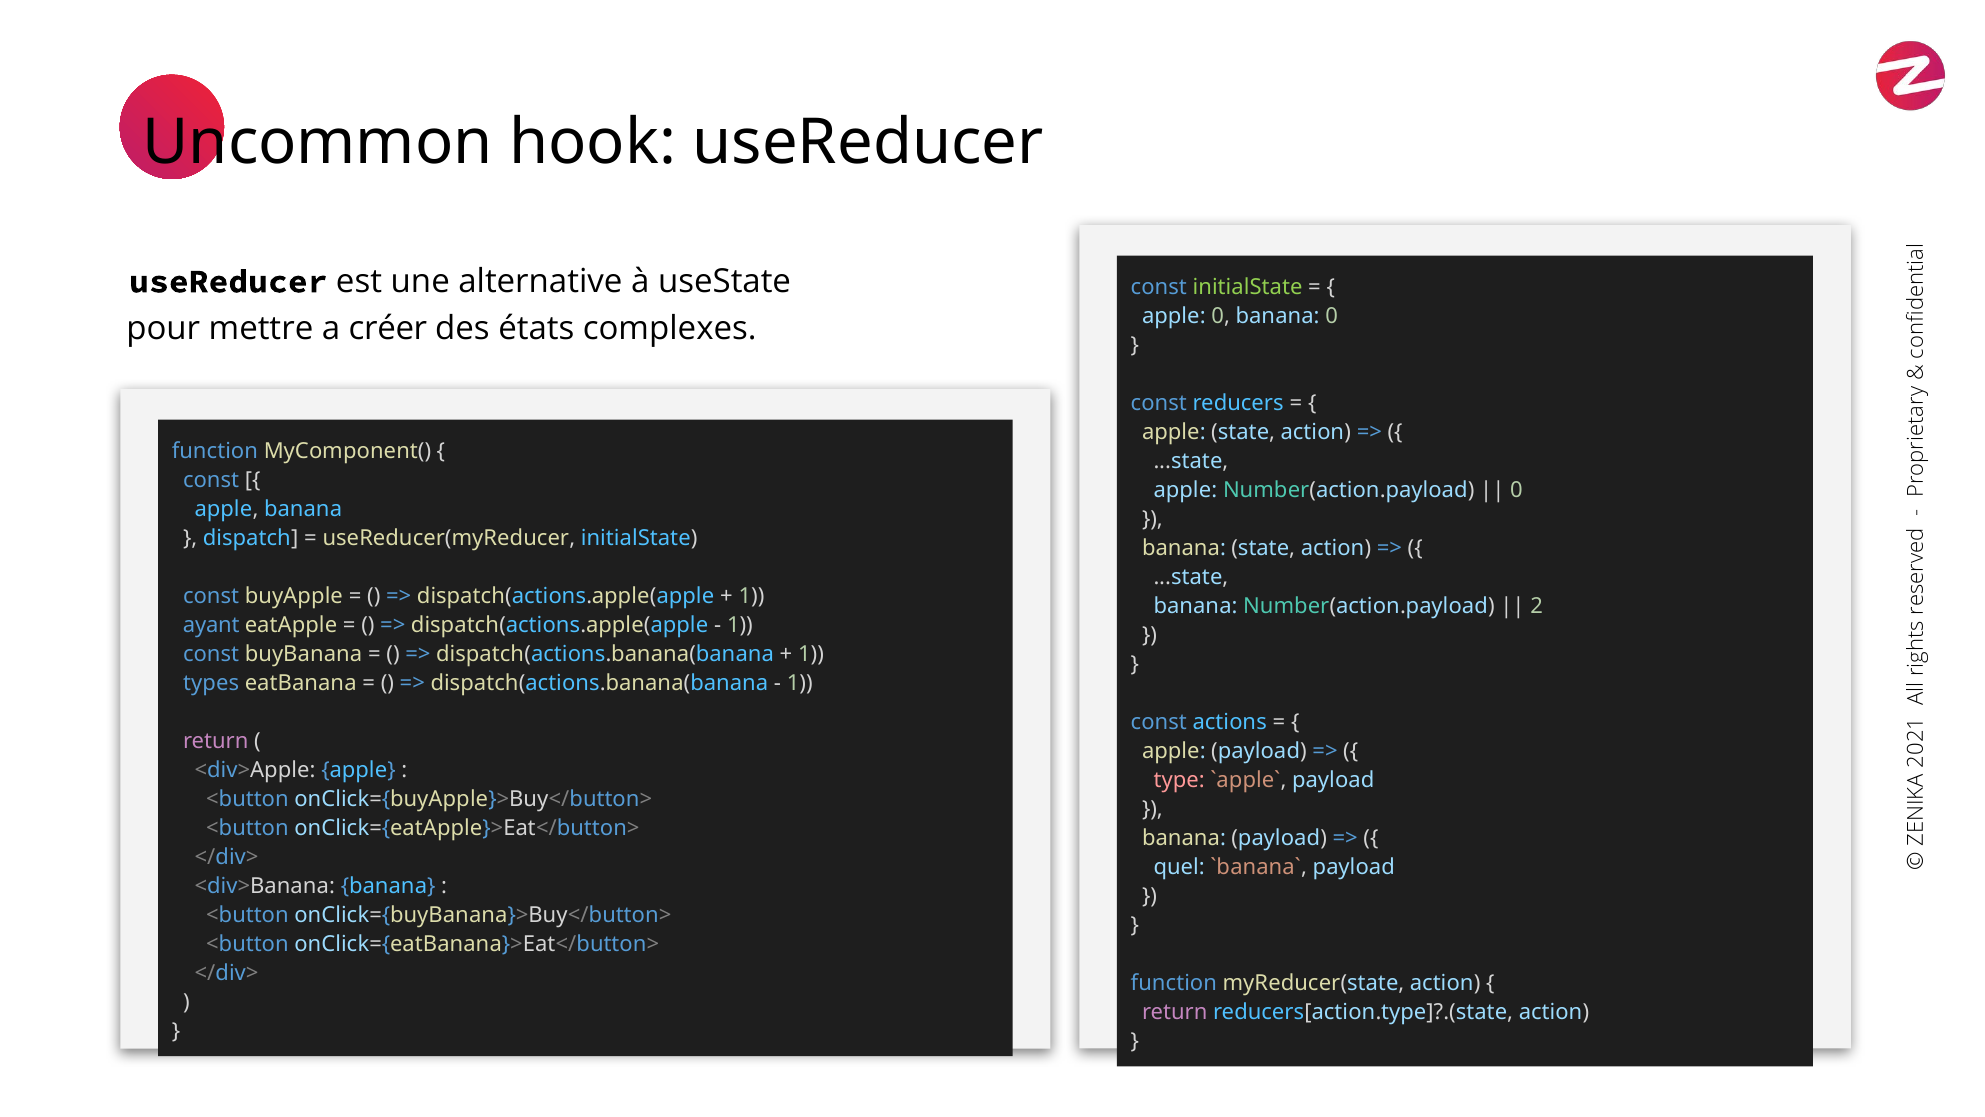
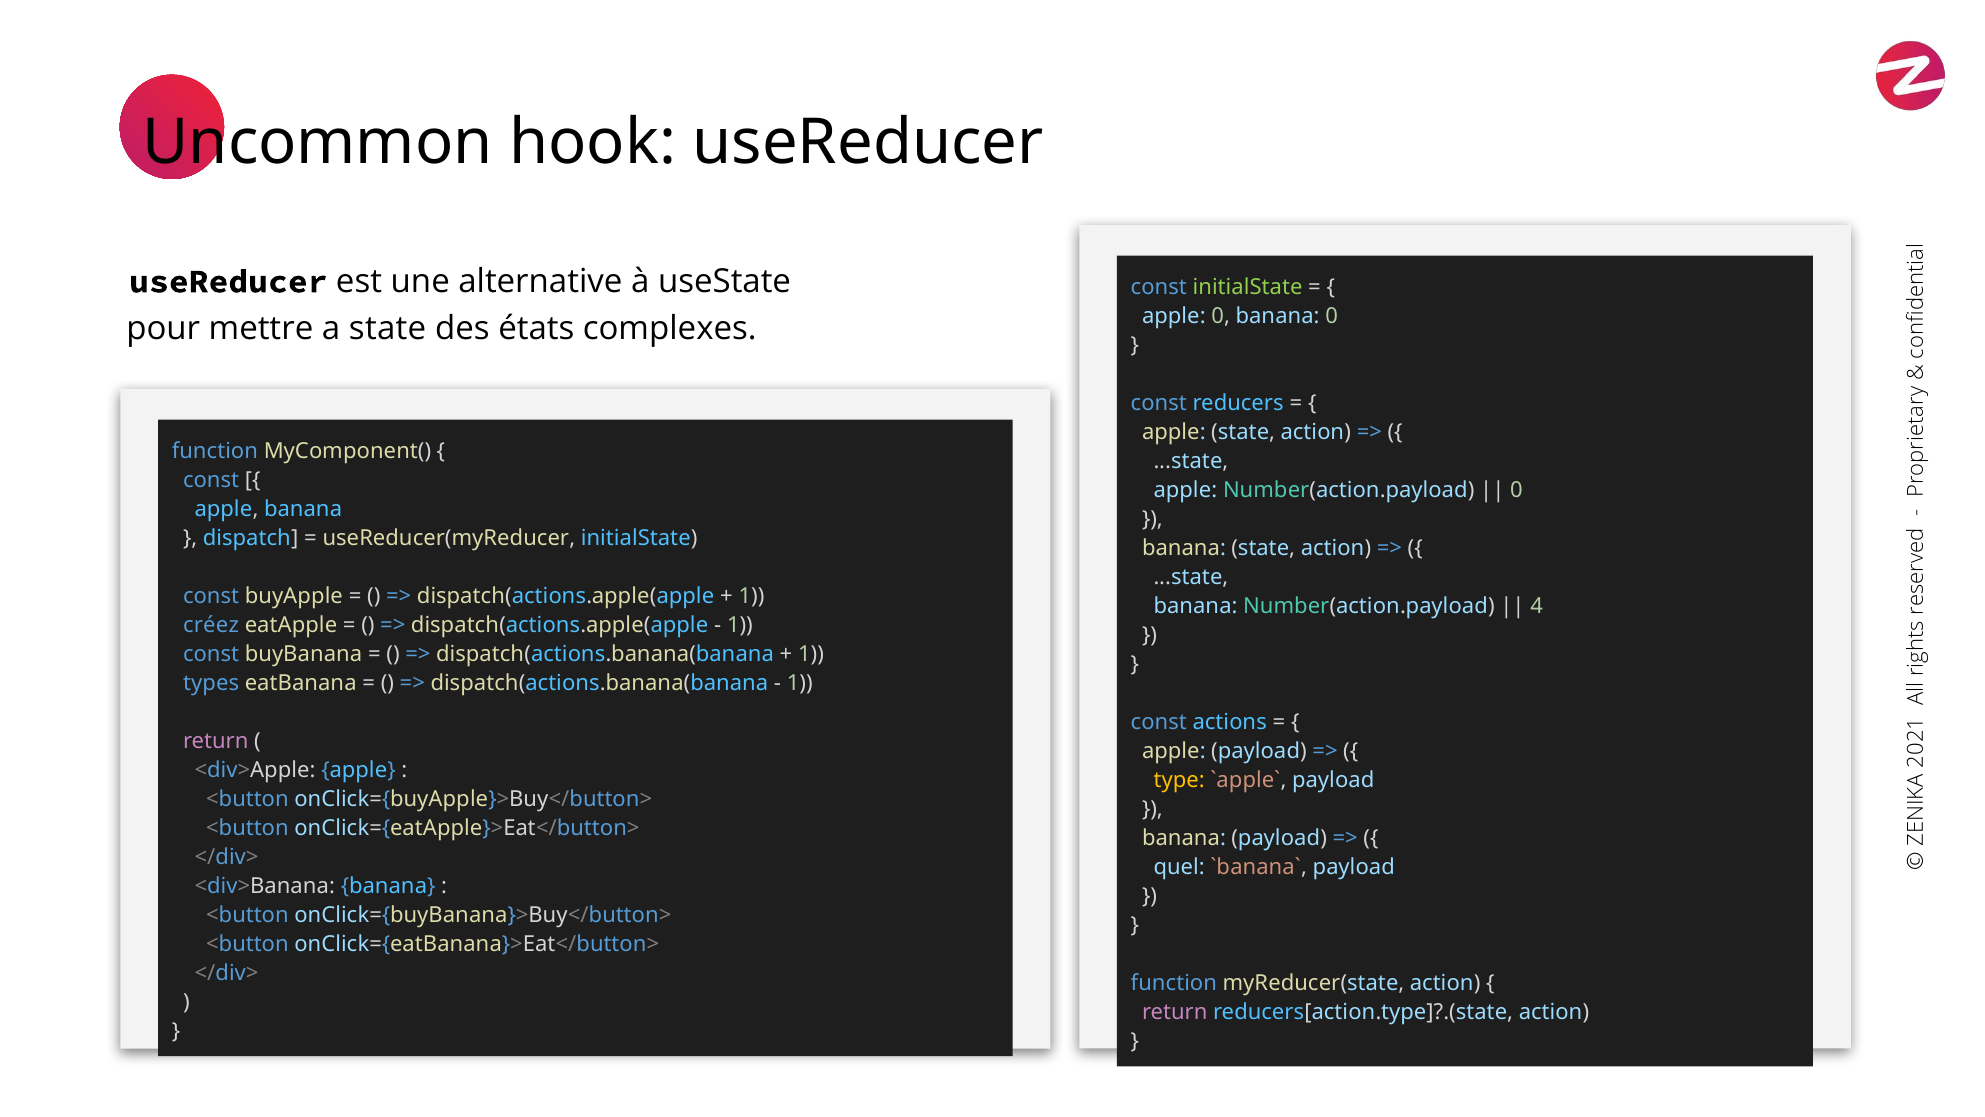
a créer: créer -> state (388, 329)
2: 2 -> 4 (1537, 606)
ayant: ayant -> créez (211, 625)
type colour: pink -> yellow (1179, 780)
